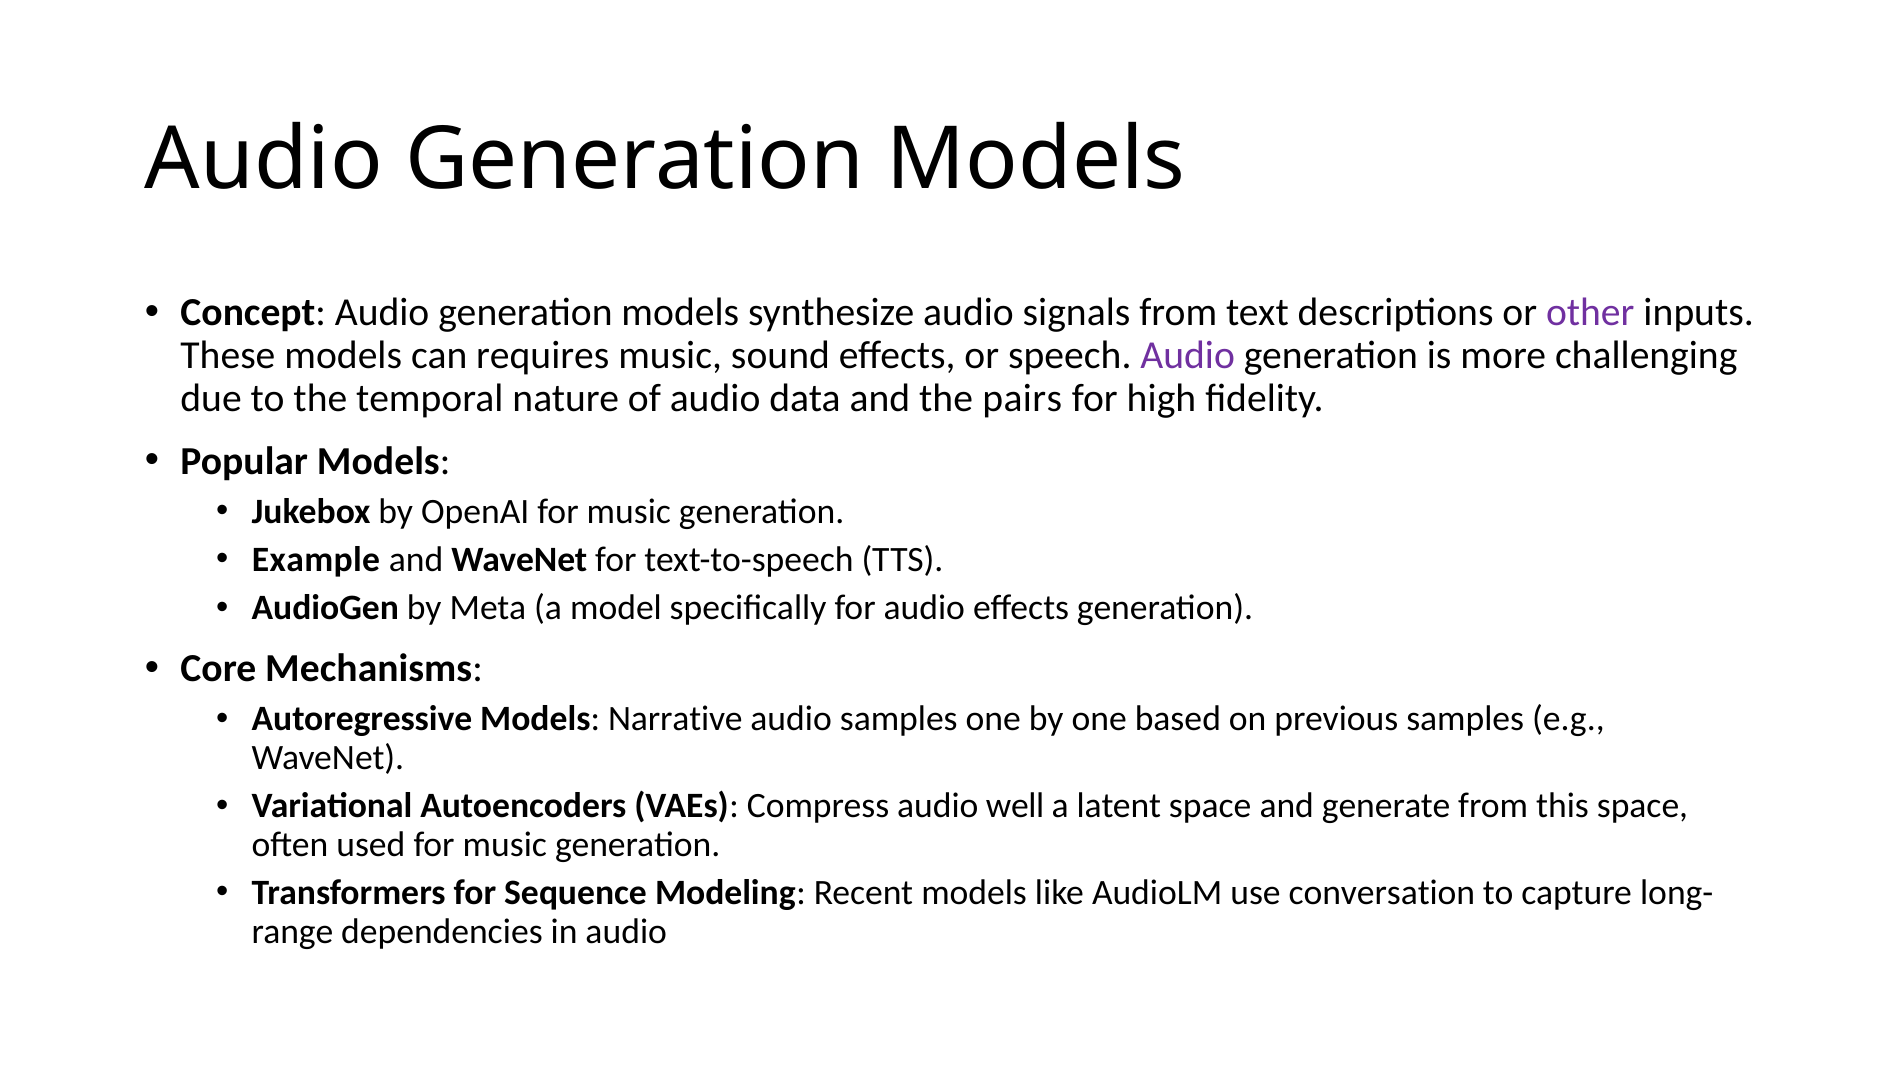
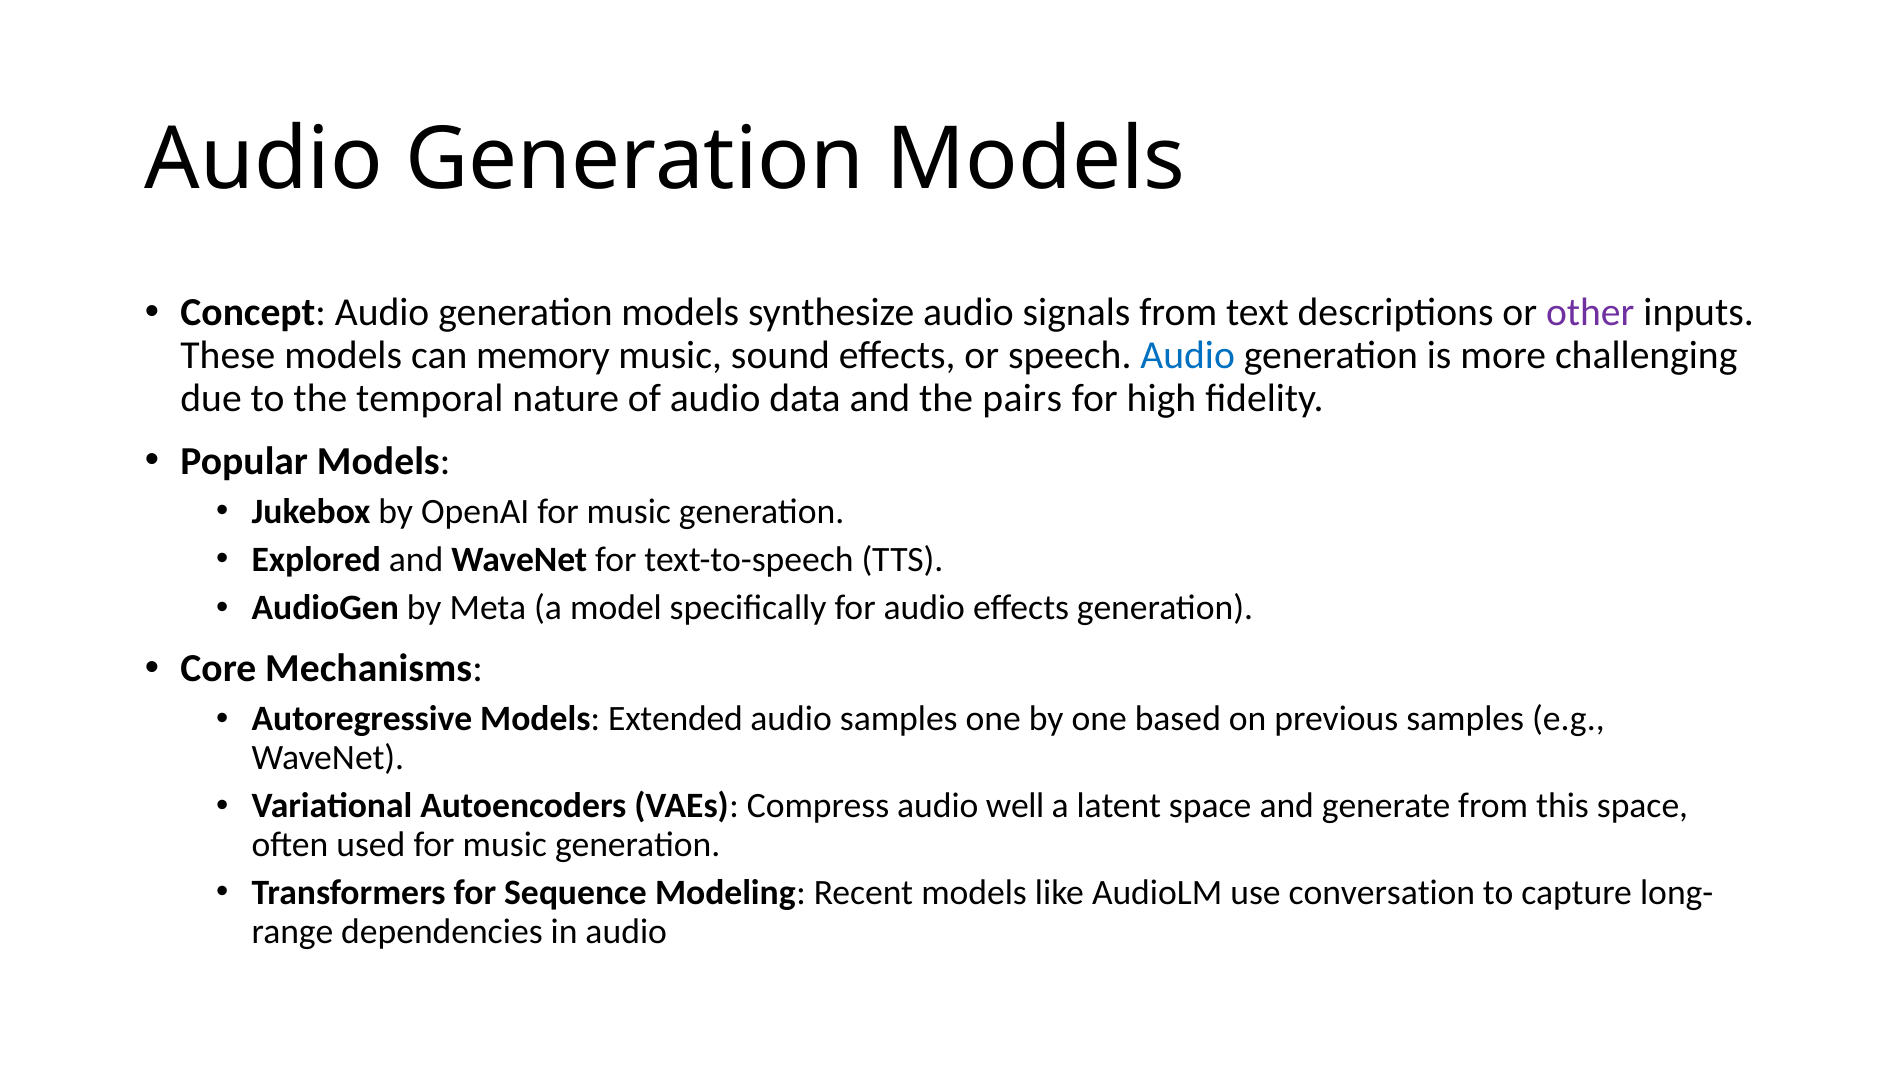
requires: requires -> memory (543, 356)
Audio colour: purple -> blue (1188, 356)
Example: Example -> Explored (316, 560)
Narrative: Narrative -> Extended (675, 719)
